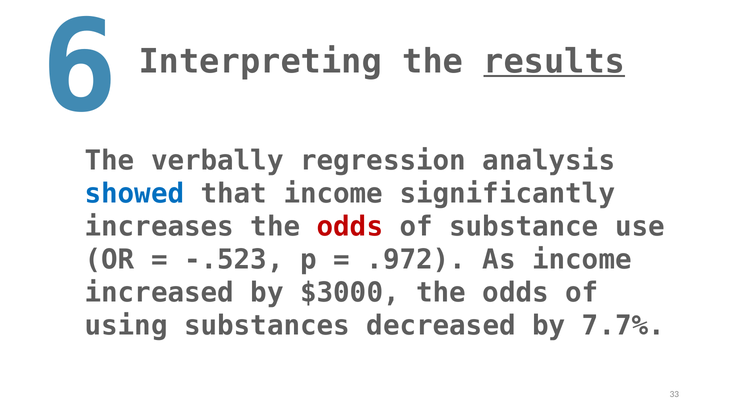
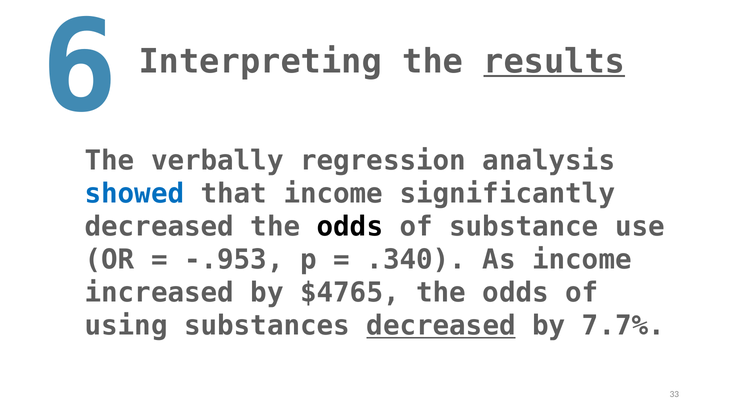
increases: increases -> decreased (159, 227)
odds colour: red -> black (350, 227)
-.523: -.523 -> -.953 (234, 260)
.972: .972 -> .340 (416, 260)
$3000: $3000 -> $4765 (350, 293)
decreased underline: none -> present (441, 326)
